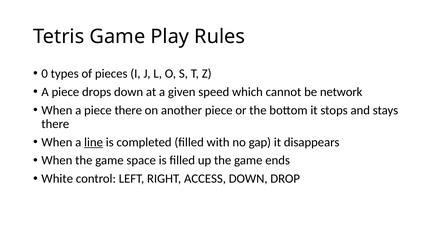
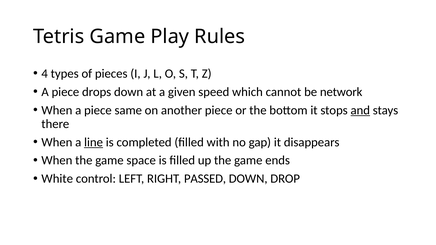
0: 0 -> 4 (45, 74)
piece there: there -> same (128, 110)
and underline: none -> present (360, 110)
ACCESS: ACCESS -> PASSED (205, 179)
